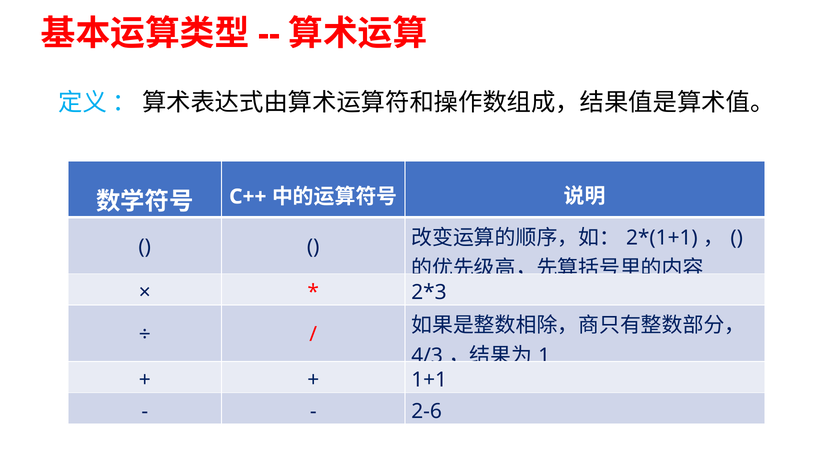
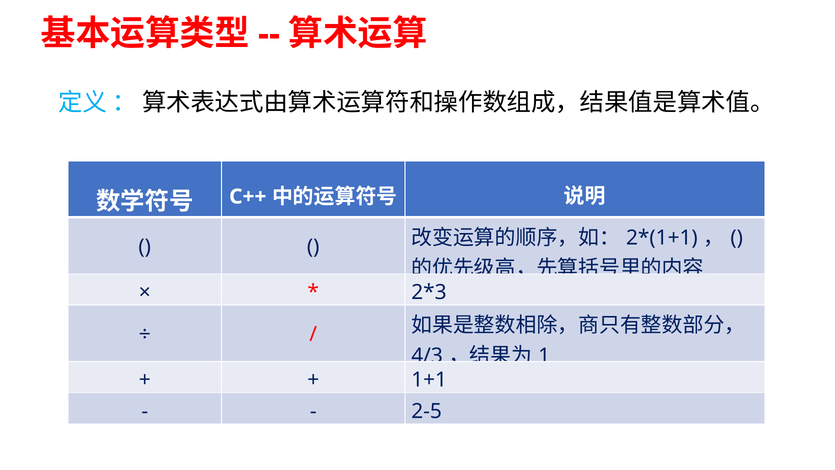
2-6: 2-6 -> 2-5 (427, 411)
